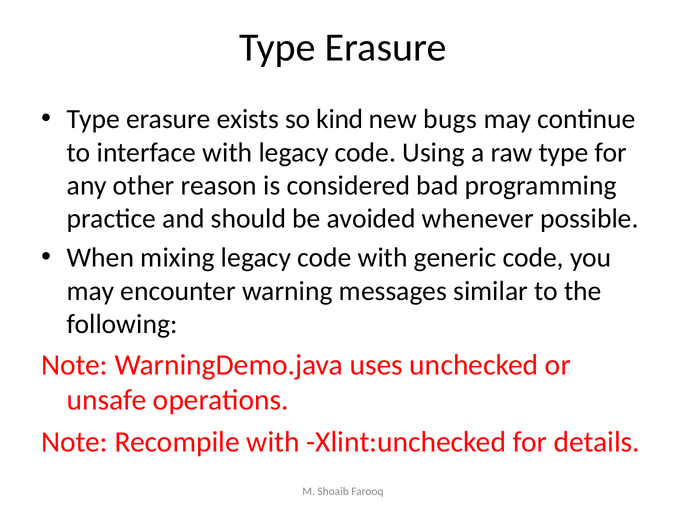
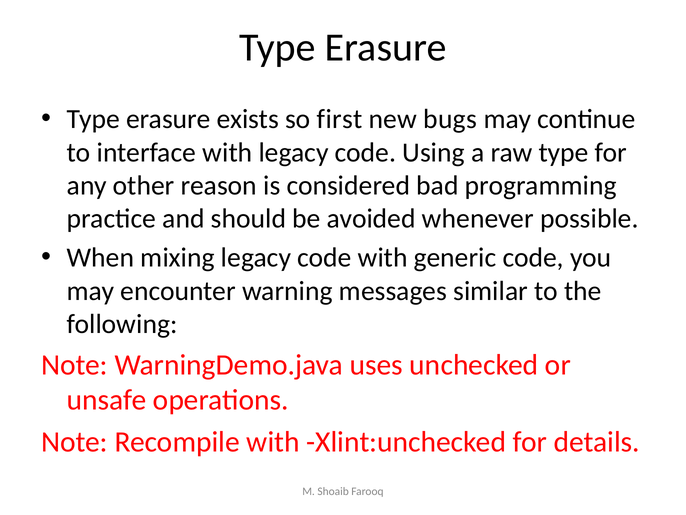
kind: kind -> first (340, 119)
